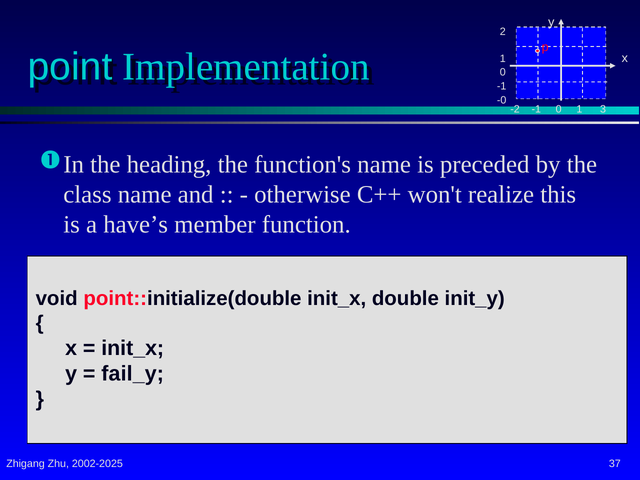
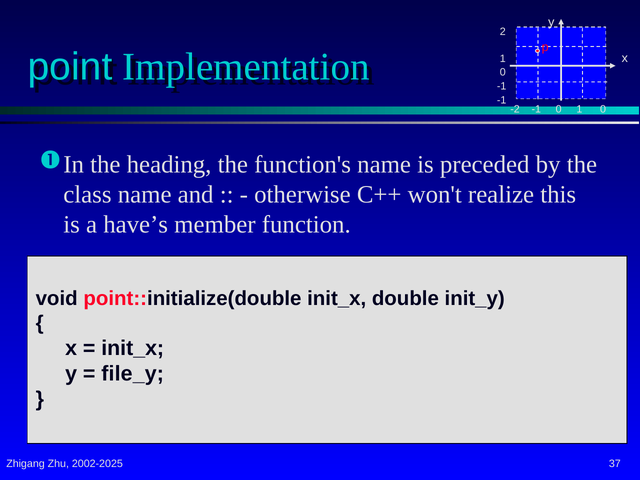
-0: -0 -> -1 (502, 100)
0 1 3: 3 -> 0 (603, 109)
fail_y: fail_y -> file_y (133, 374)
